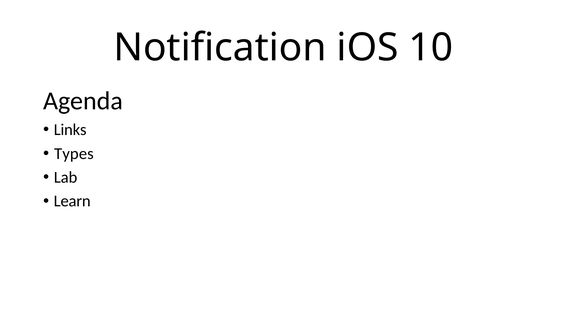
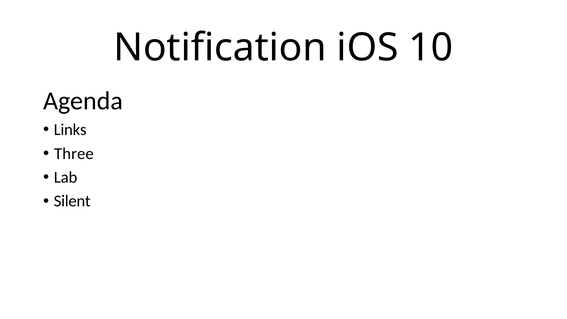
Types: Types -> Three (74, 154)
Learn: Learn -> Silent (72, 201)
